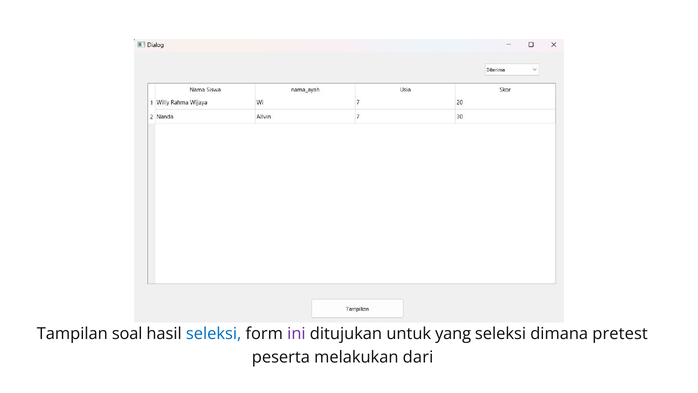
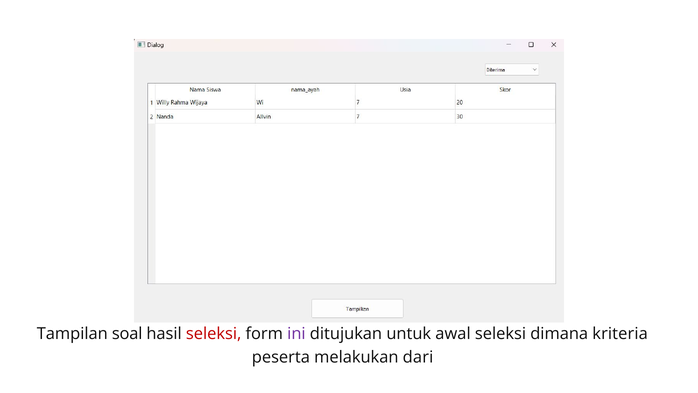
seleksi colour: blue -> red (214, 334)
yang: yang -> awal (453, 334)
pretest: pretest -> kriteria (620, 334)
